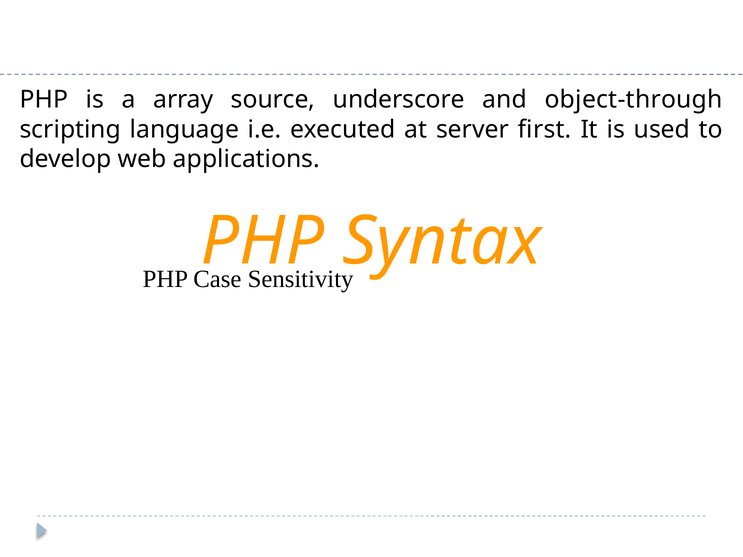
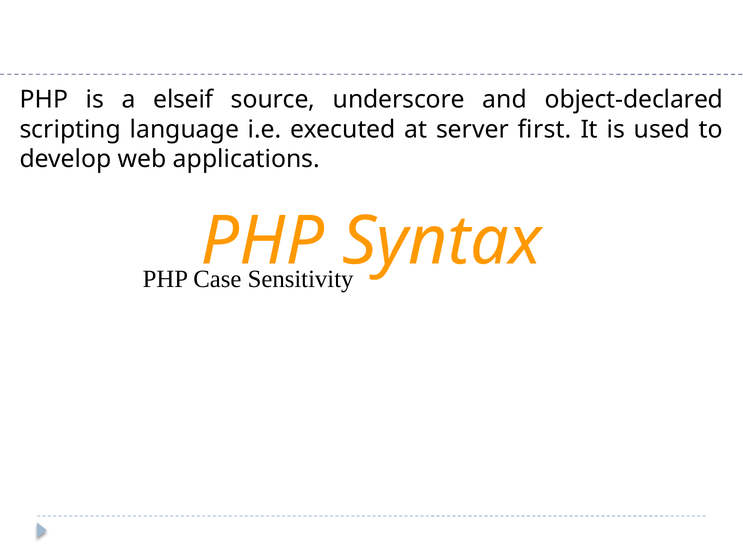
array: array -> elseif (183, 100)
object-through: object-through -> object-declared (634, 100)
